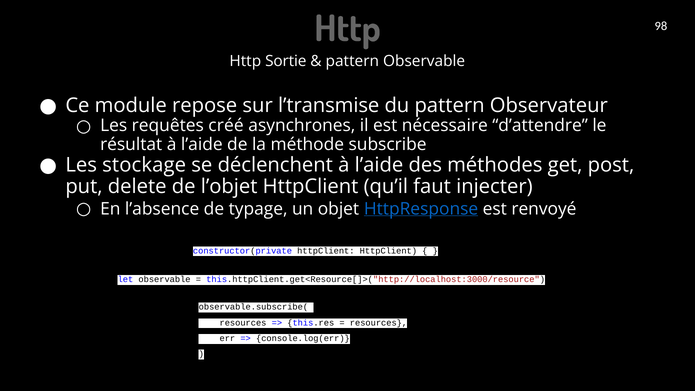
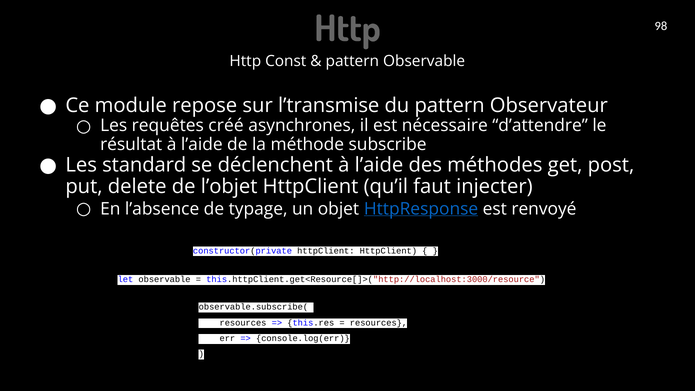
Sortie: Sortie -> Const (286, 61)
stockage: stockage -> standard (144, 165)
